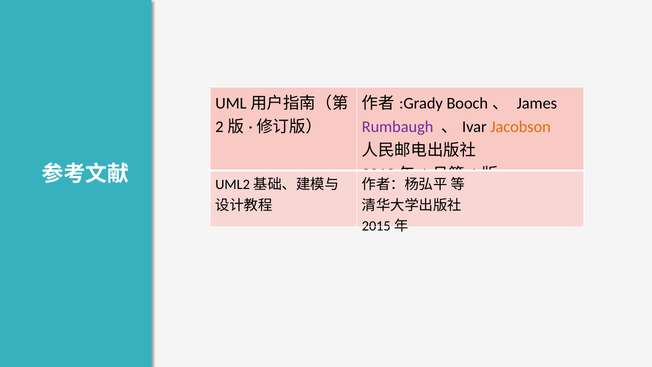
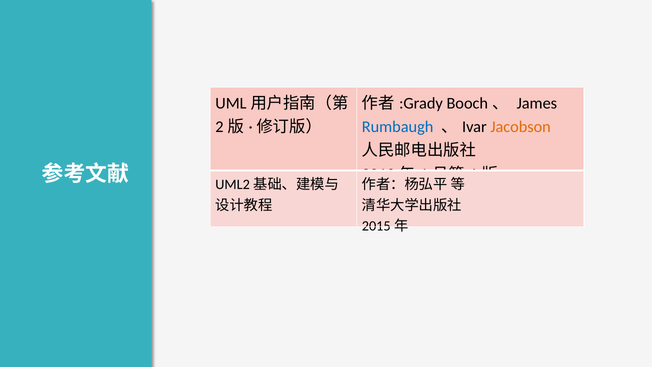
Rumbaugh colour: purple -> blue (398, 127)
